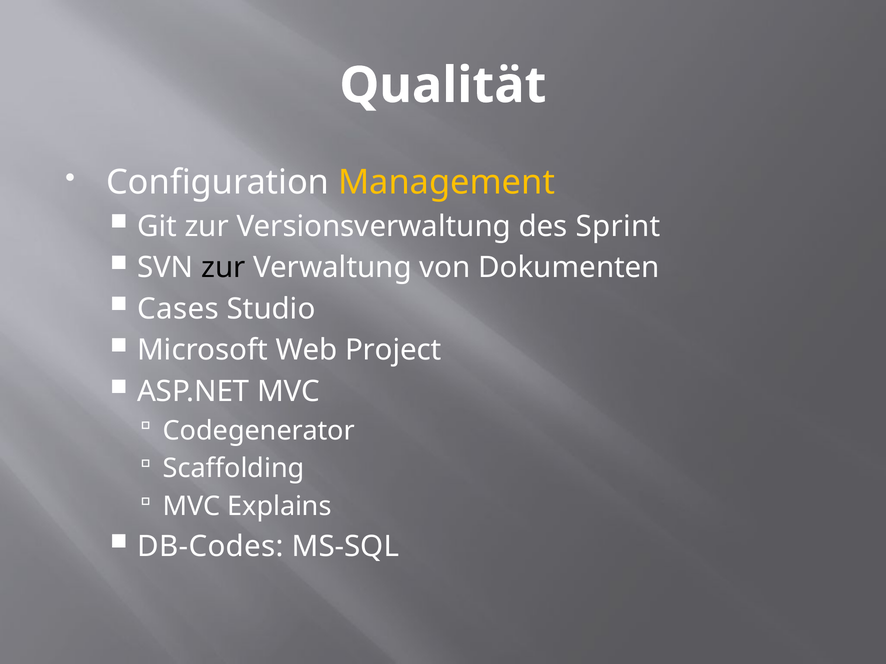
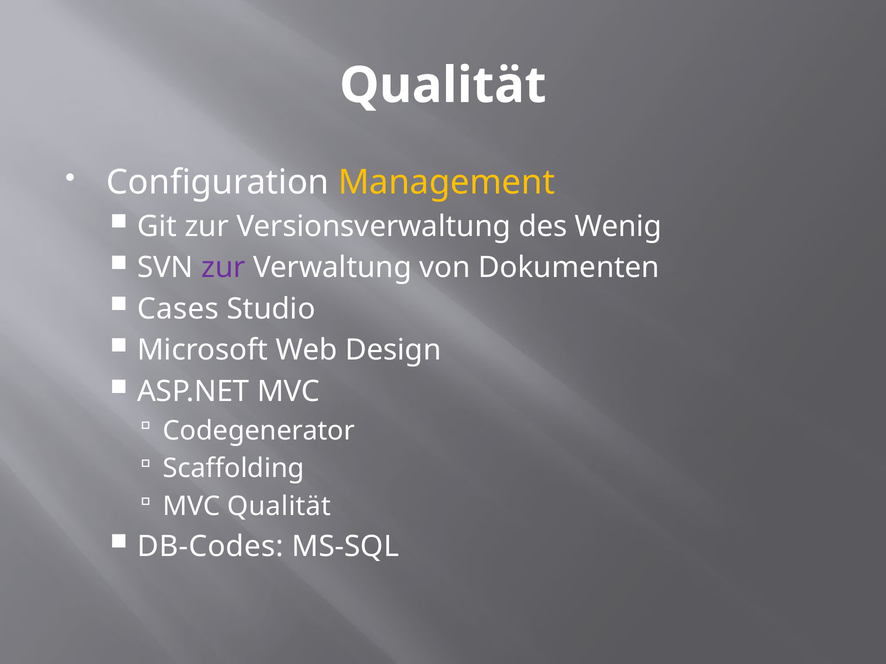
Sprint: Sprint -> Wenig (618, 226)
zur colour: black -> purple (223, 268)
Project: Project -> Design (393, 350)
MVC Explains: Explains -> Qualität (279, 507)
